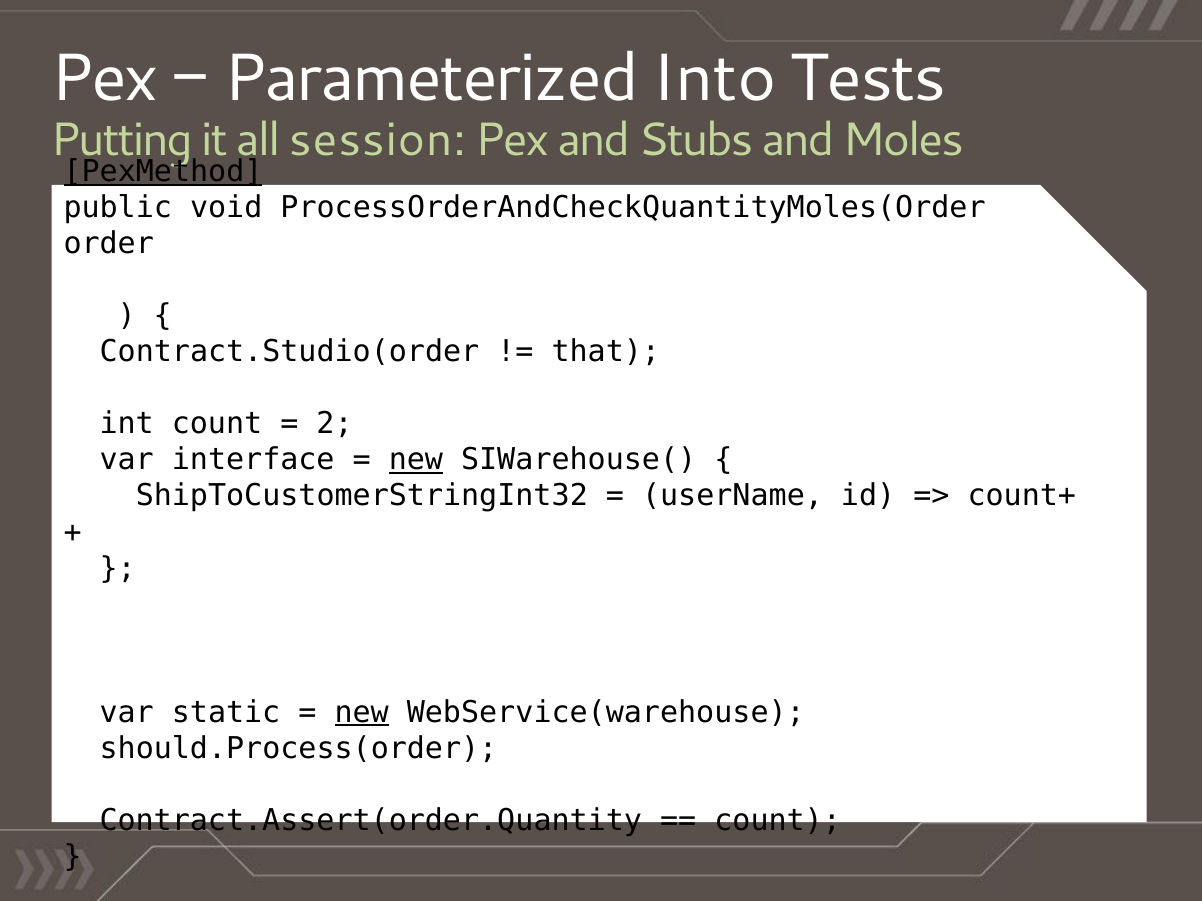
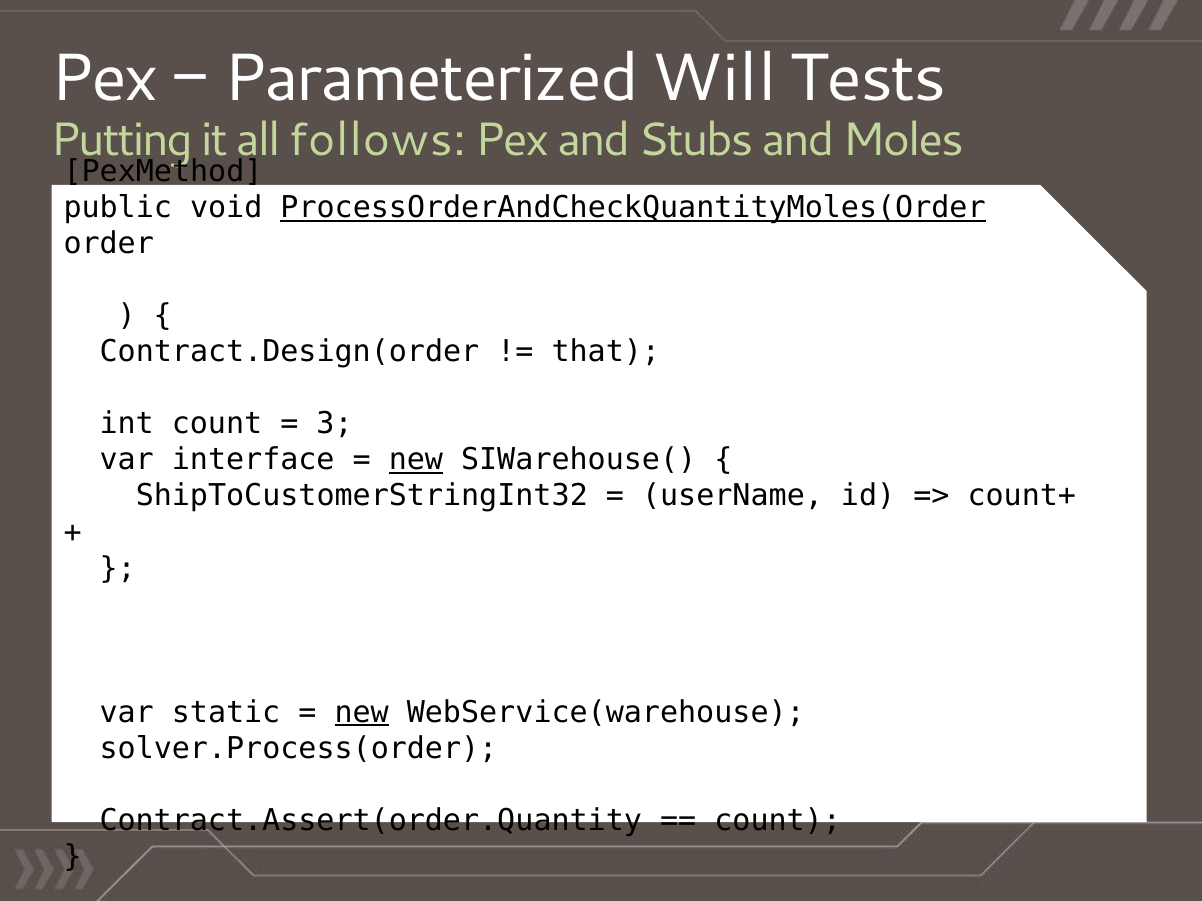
Into: Into -> Will (714, 78)
session: session -> follows (377, 140)
PexMethod underline: present -> none (163, 172)
ProcessOrderAndCheckQuantityMoles(Order underline: none -> present (633, 208)
Contract.Studio(order: Contract.Studio(order -> Contract.Design(order (289, 352)
2: 2 -> 3 (335, 424)
should.Process(order: should.Process(order -> solver.Process(order (298, 749)
